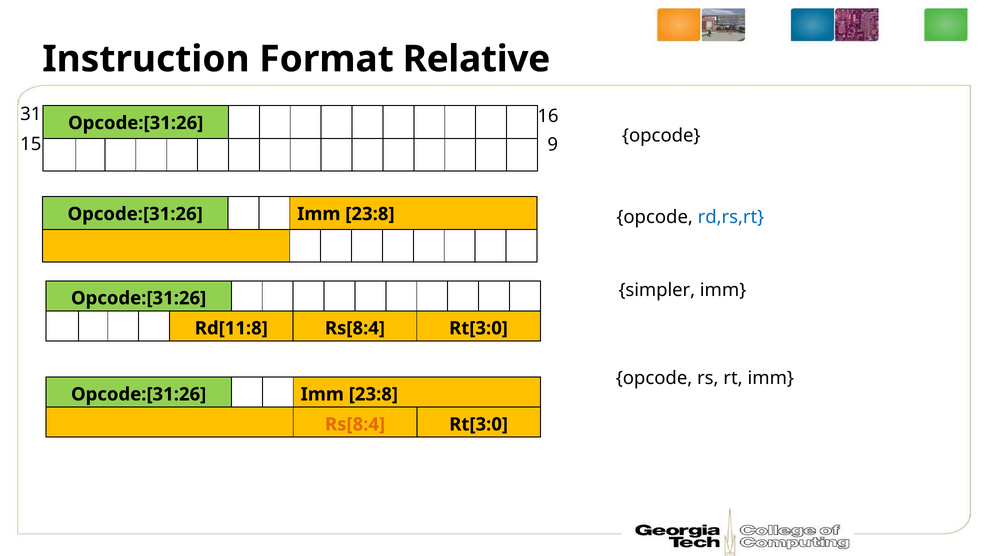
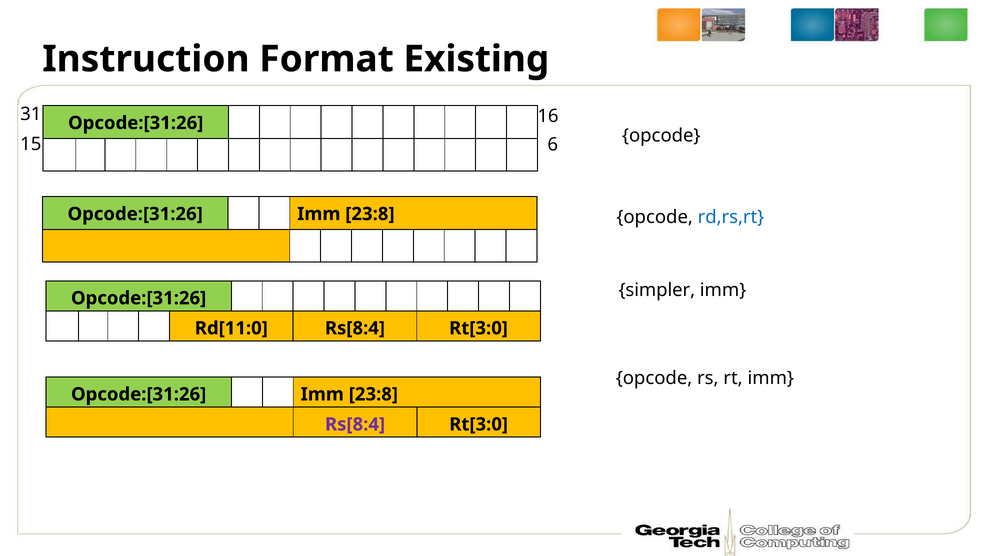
Relative: Relative -> Existing (476, 59)
9: 9 -> 6 (553, 145)
Rd[11:8: Rd[11:8 -> Rd[11:0 (231, 328)
Rs[8:4 colour: orange -> purple (355, 425)
